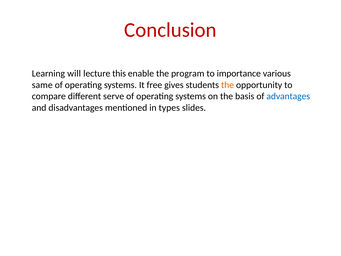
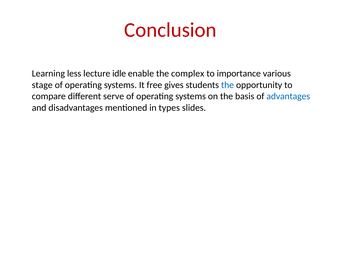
will: will -> less (74, 73)
this: this -> idle (119, 73)
program: program -> complex (188, 73)
same: same -> stage (42, 85)
the colour: orange -> blue (228, 85)
